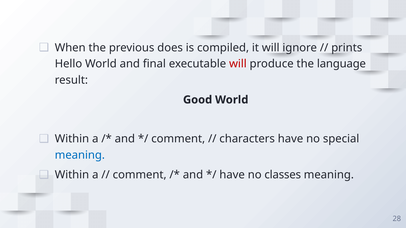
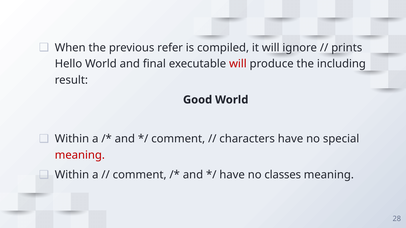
does: does -> refer (170, 48)
language: language -> including (341, 64)
meaning colour: blue -> red (80, 155)
